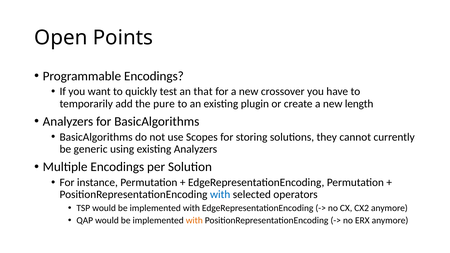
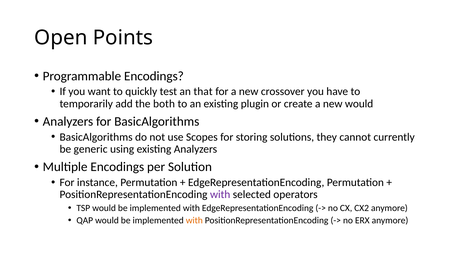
pure: pure -> both (164, 104)
new length: length -> would (359, 104)
with colour: blue -> purple (220, 195)
